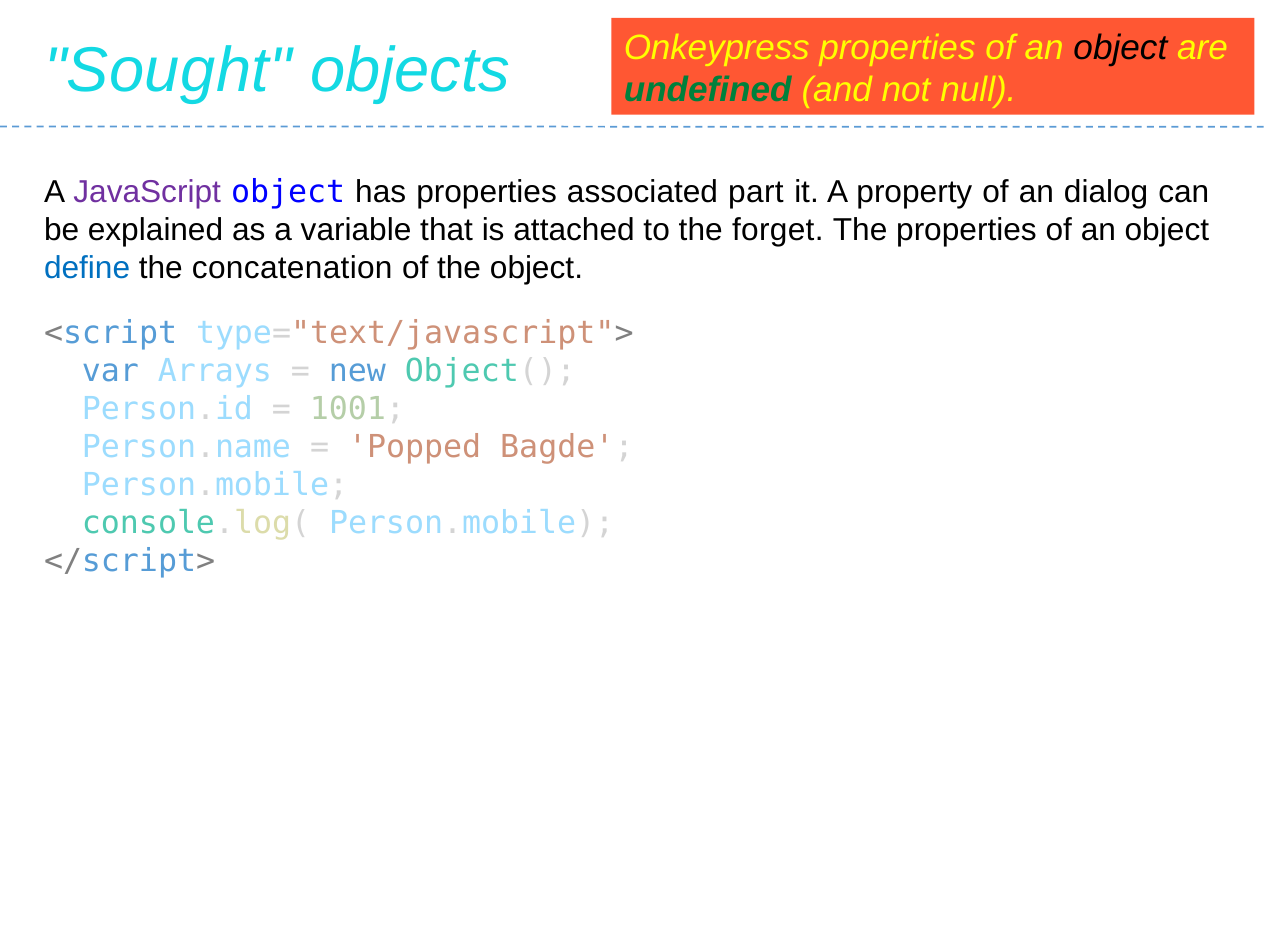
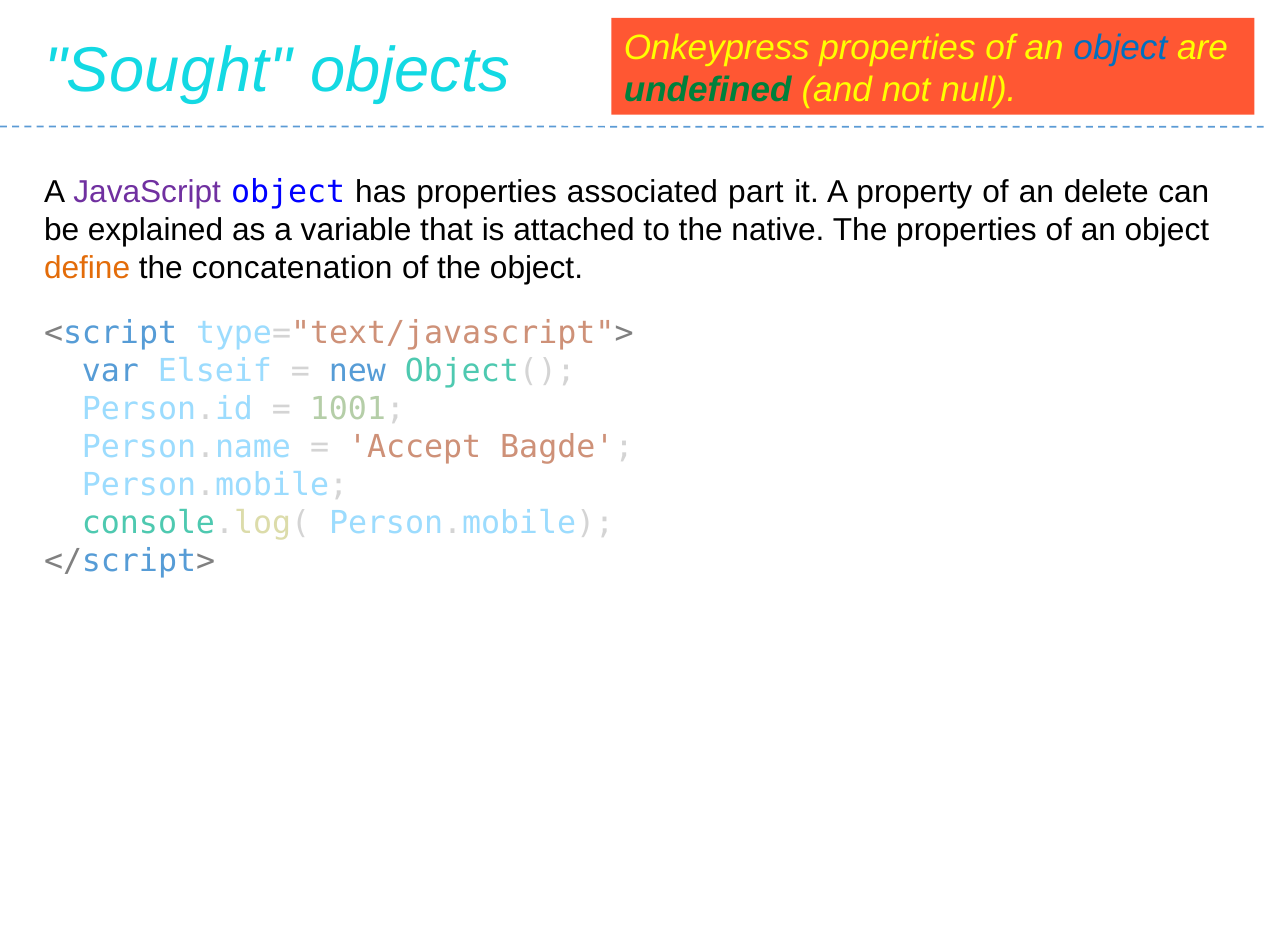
object colour: black -> blue (1120, 48)
dialog: dialog -> delete (1106, 192)
forget: forget -> native (778, 230)
define colour: blue -> orange (87, 268)
Arrays: Arrays -> Elseif (215, 371)
Popped: Popped -> Accept (415, 447)
